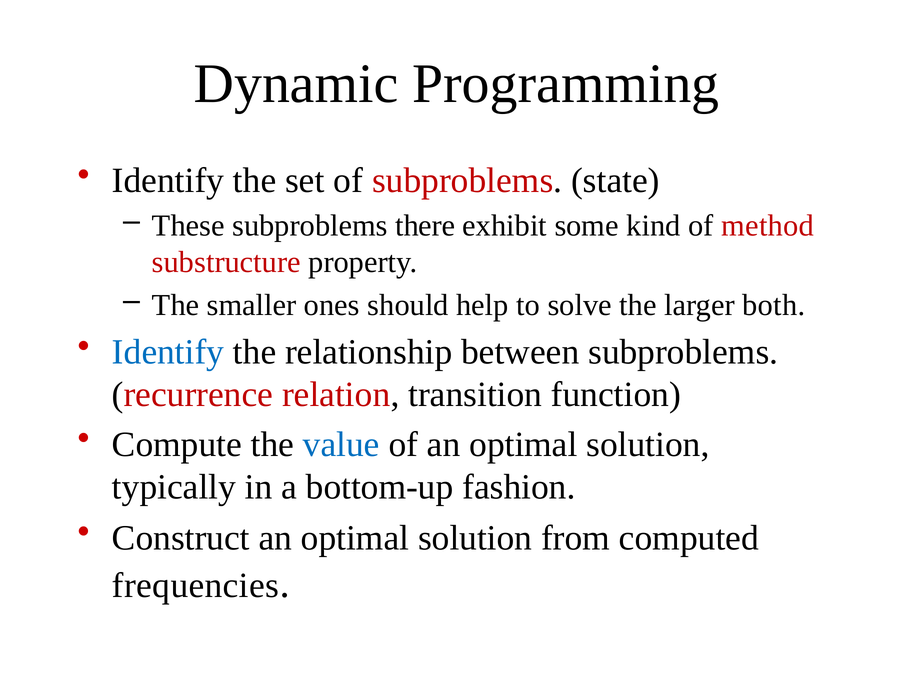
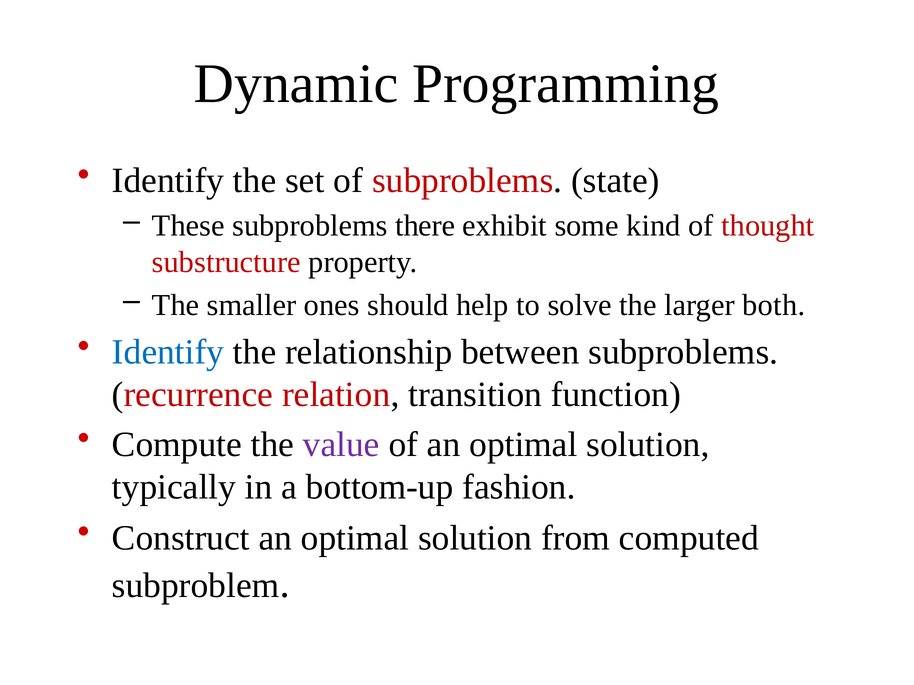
method: method -> thought (768, 226)
value colour: blue -> purple (341, 445)
frequencies: frequencies -> subproblem (196, 586)
